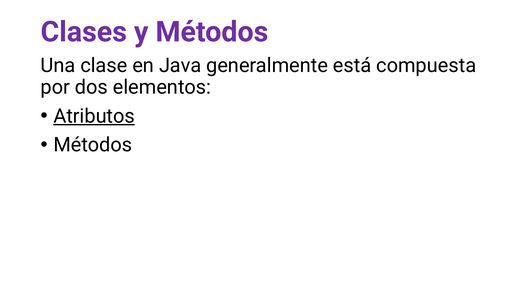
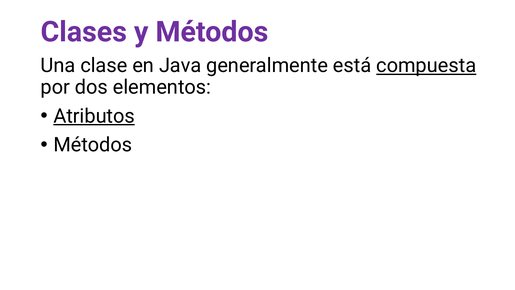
compuesta underline: none -> present (426, 66)
